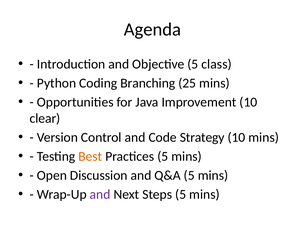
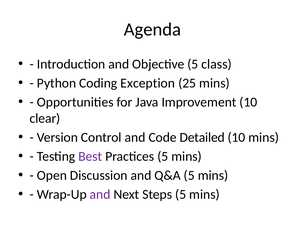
Branching: Branching -> Exception (148, 83)
Strategy: Strategy -> Detailed (202, 137)
Best colour: orange -> purple (90, 156)
